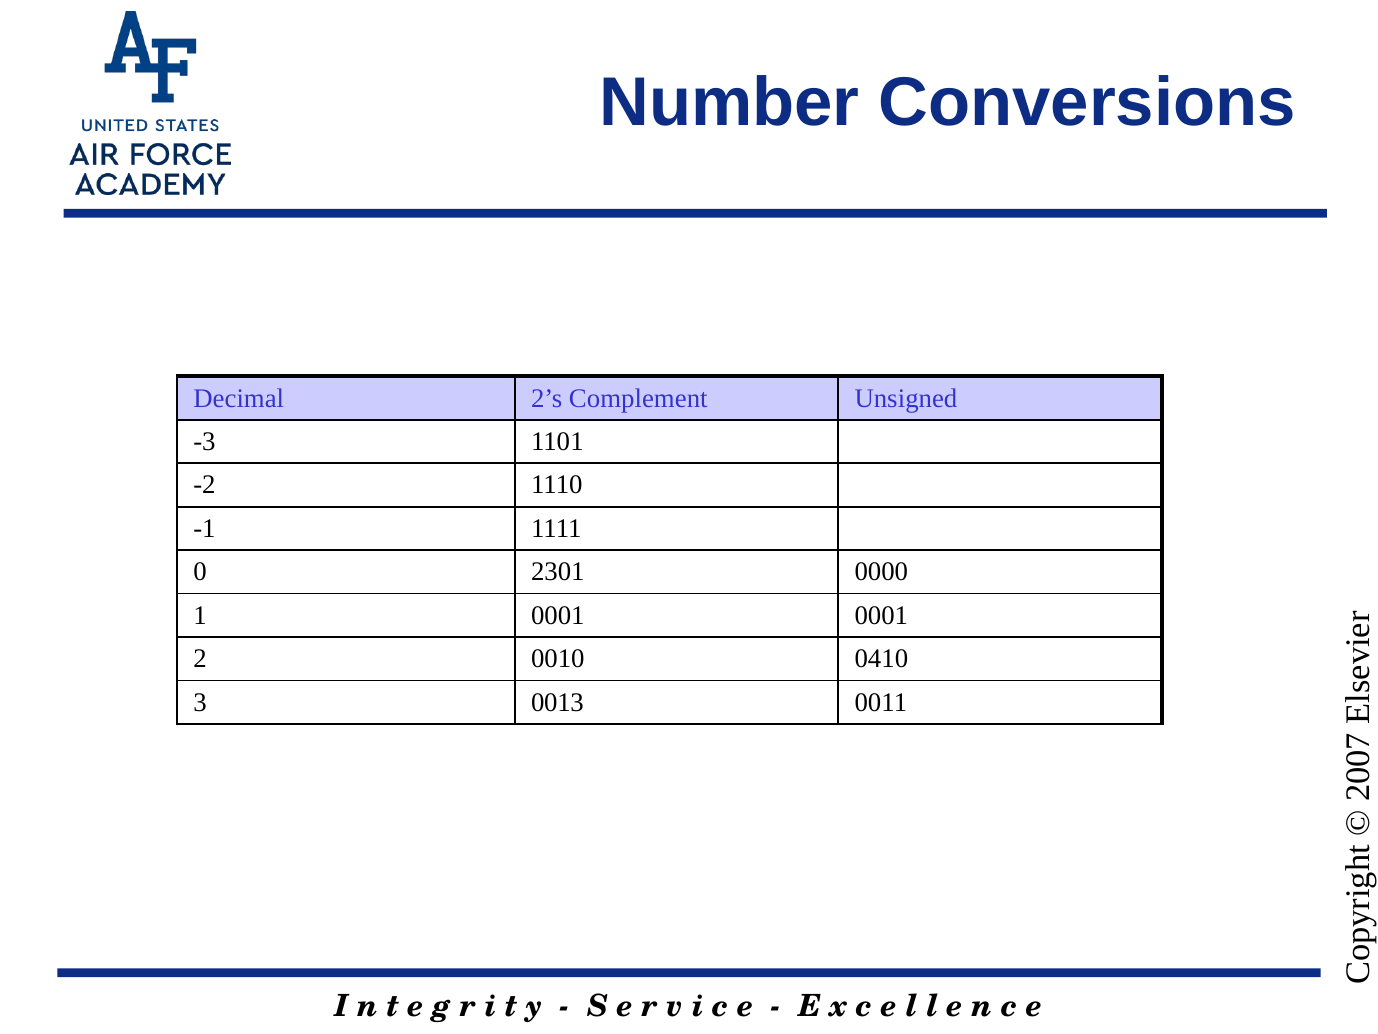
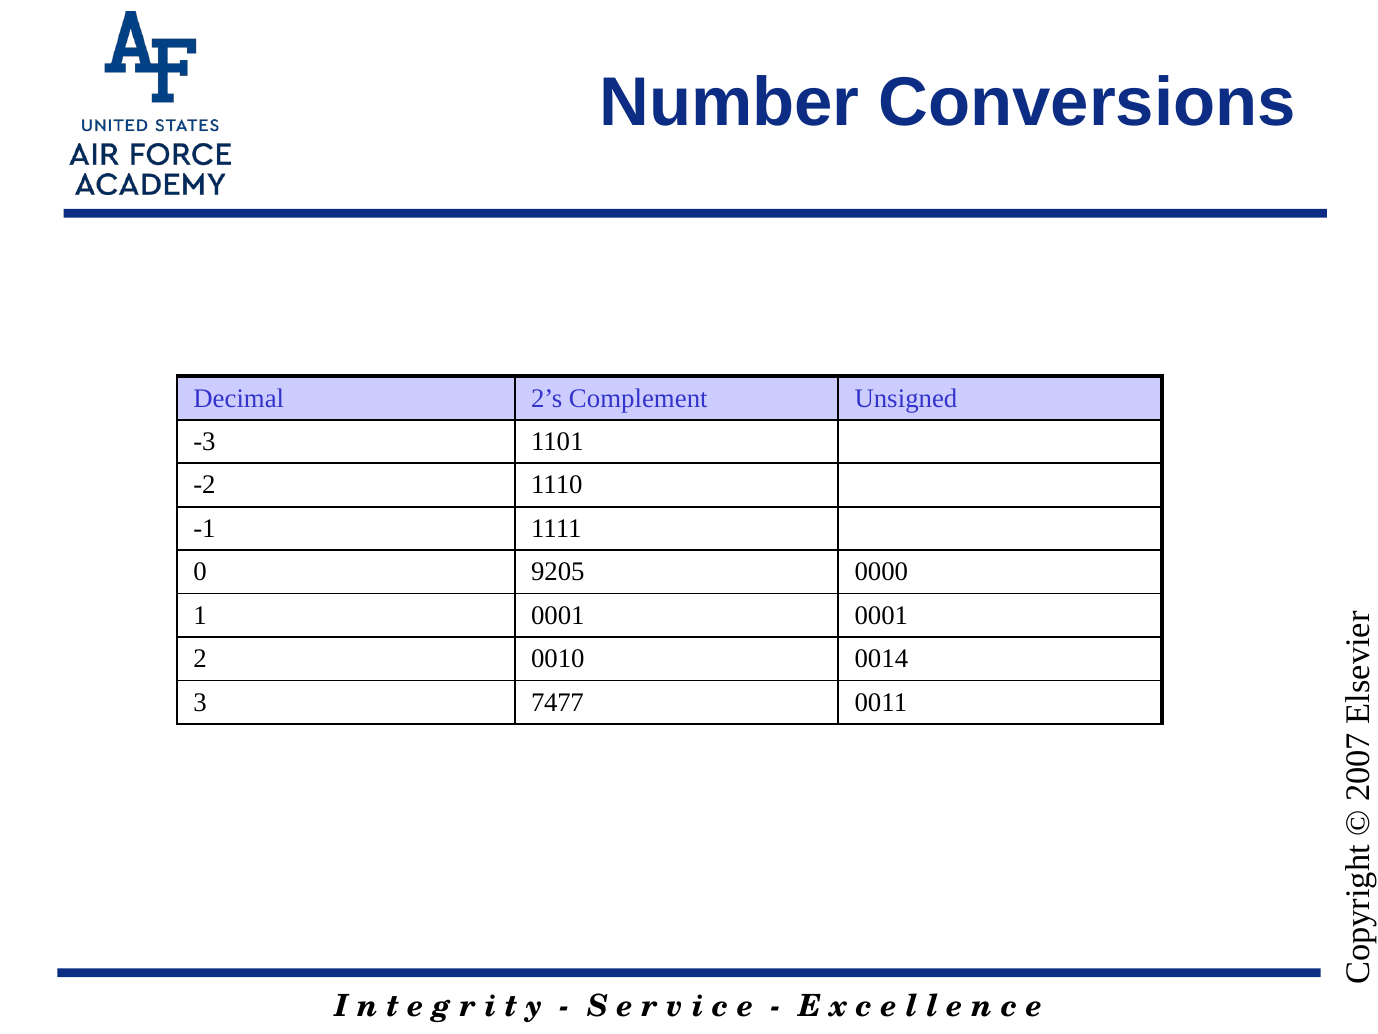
2301: 2301 -> 9205 (558, 572)
0410: 0410 -> 0014 (881, 659)
0013: 0013 -> 7477 (557, 702)
